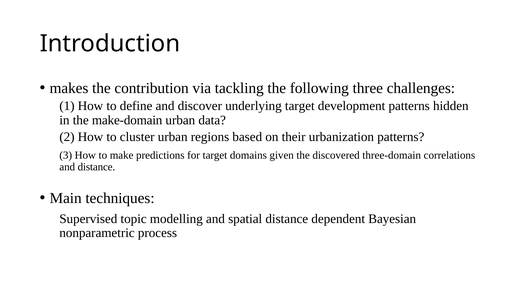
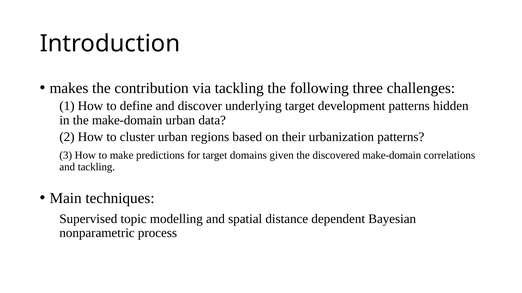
discovered three-domain: three-domain -> make-domain (392, 155)
and distance: distance -> tackling (96, 167)
